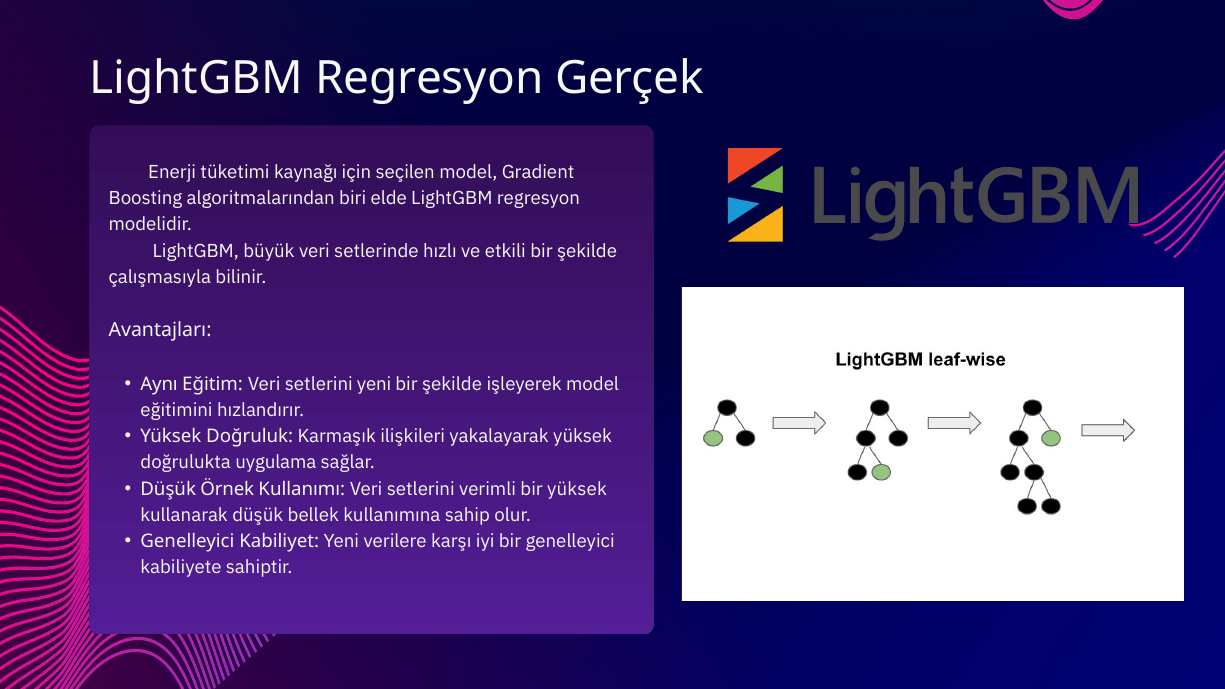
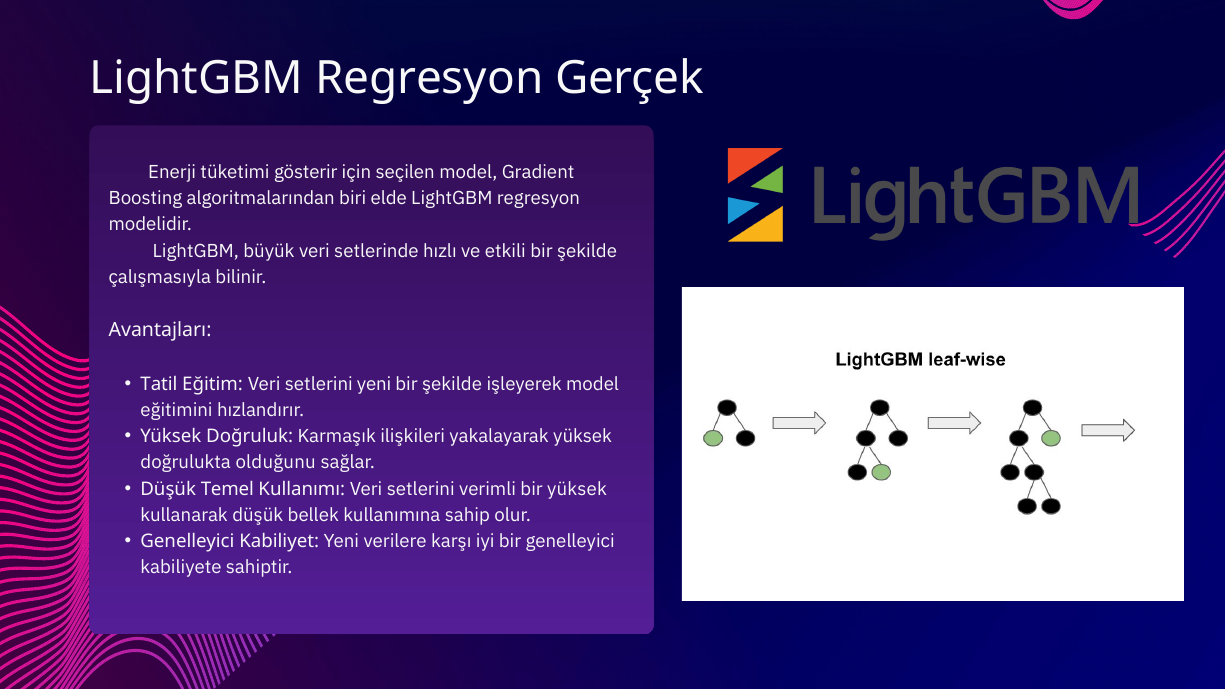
kaynağı: kaynağı -> gösterir (306, 172)
Aynı: Aynı -> Tatil (159, 384)
uygulama: uygulama -> olduğunu (276, 463)
Örnek: Örnek -> Temel (227, 489)
